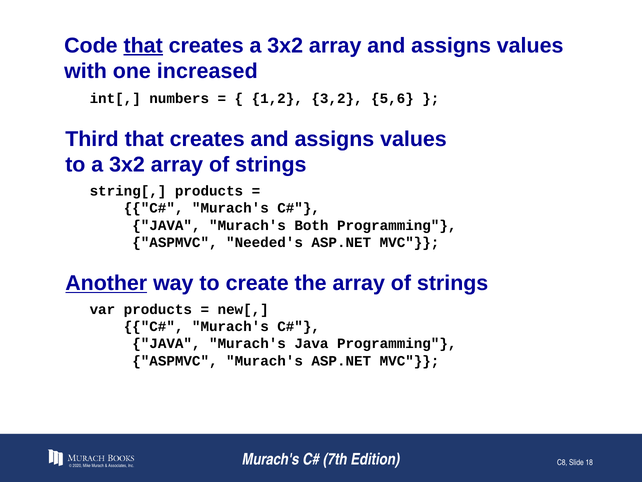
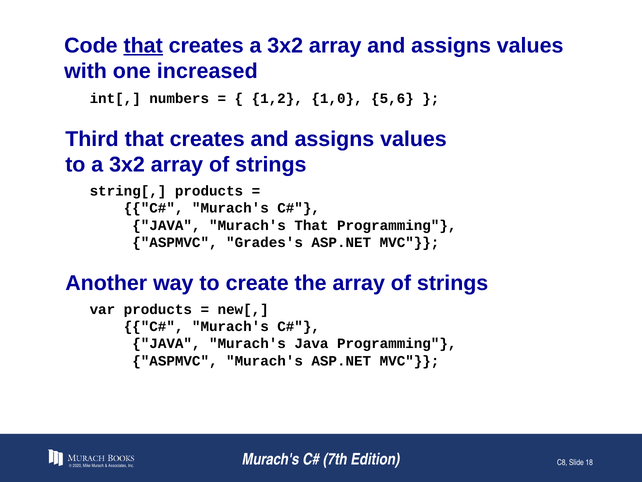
3,2: 3,2 -> 1,0 (337, 98)
Murach's Both: Both -> That (311, 225)
Needed's: Needed's -> Grades's (265, 242)
Another underline: present -> none (106, 283)
